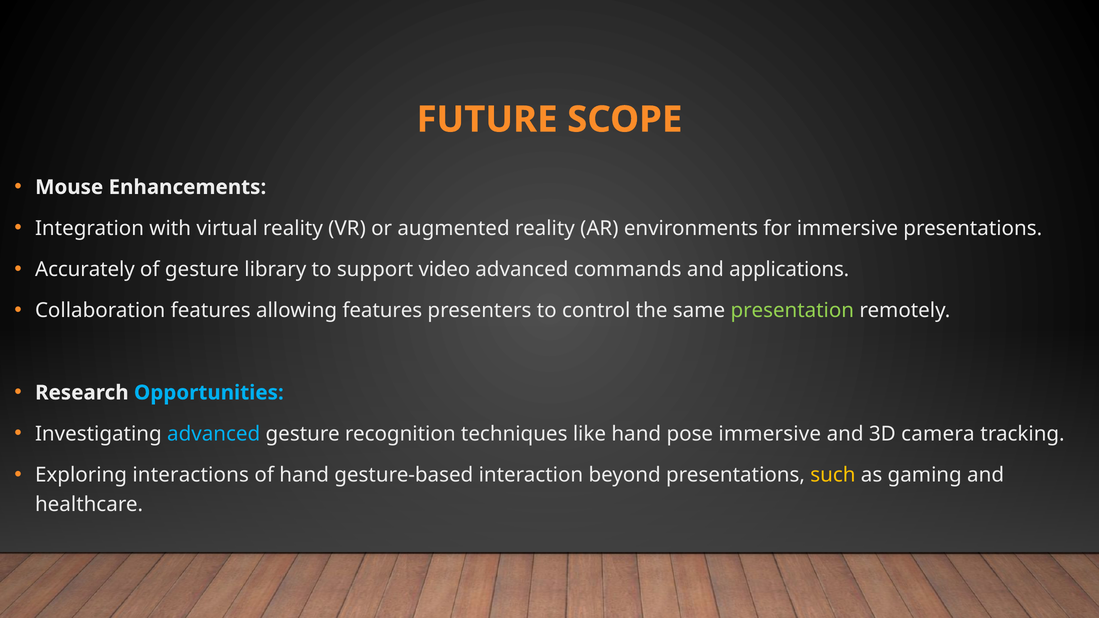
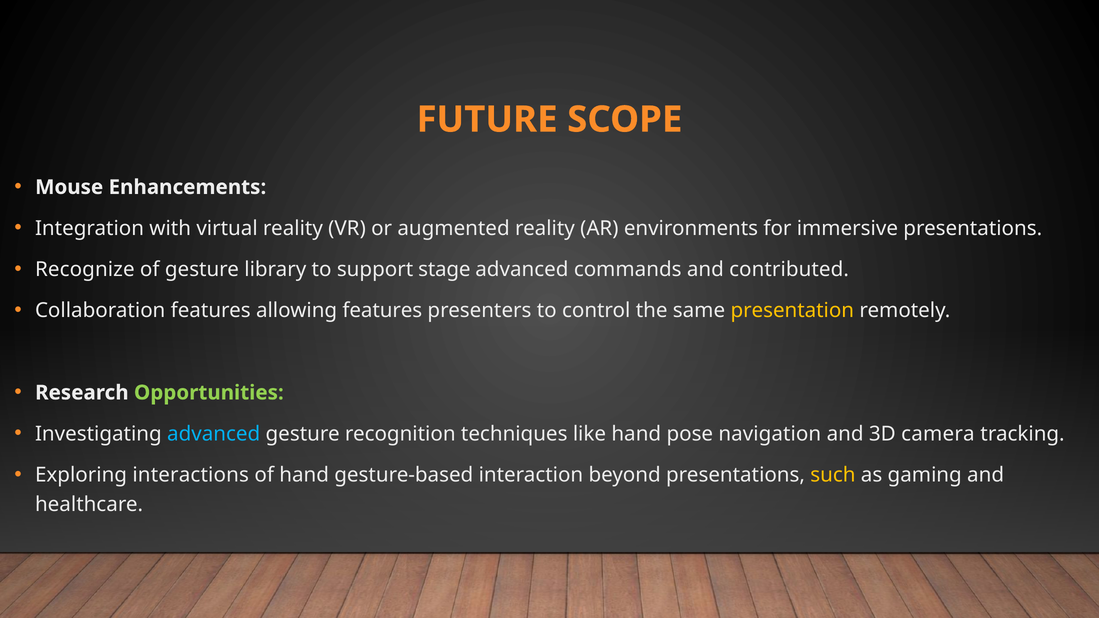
Accurately: Accurately -> Recognize (85, 269)
video: video -> stage (444, 269)
applications: applications -> contributed (789, 269)
presentation colour: light green -> yellow (792, 311)
Opportunities colour: light blue -> light green (209, 393)
pose immersive: immersive -> navigation (770, 434)
